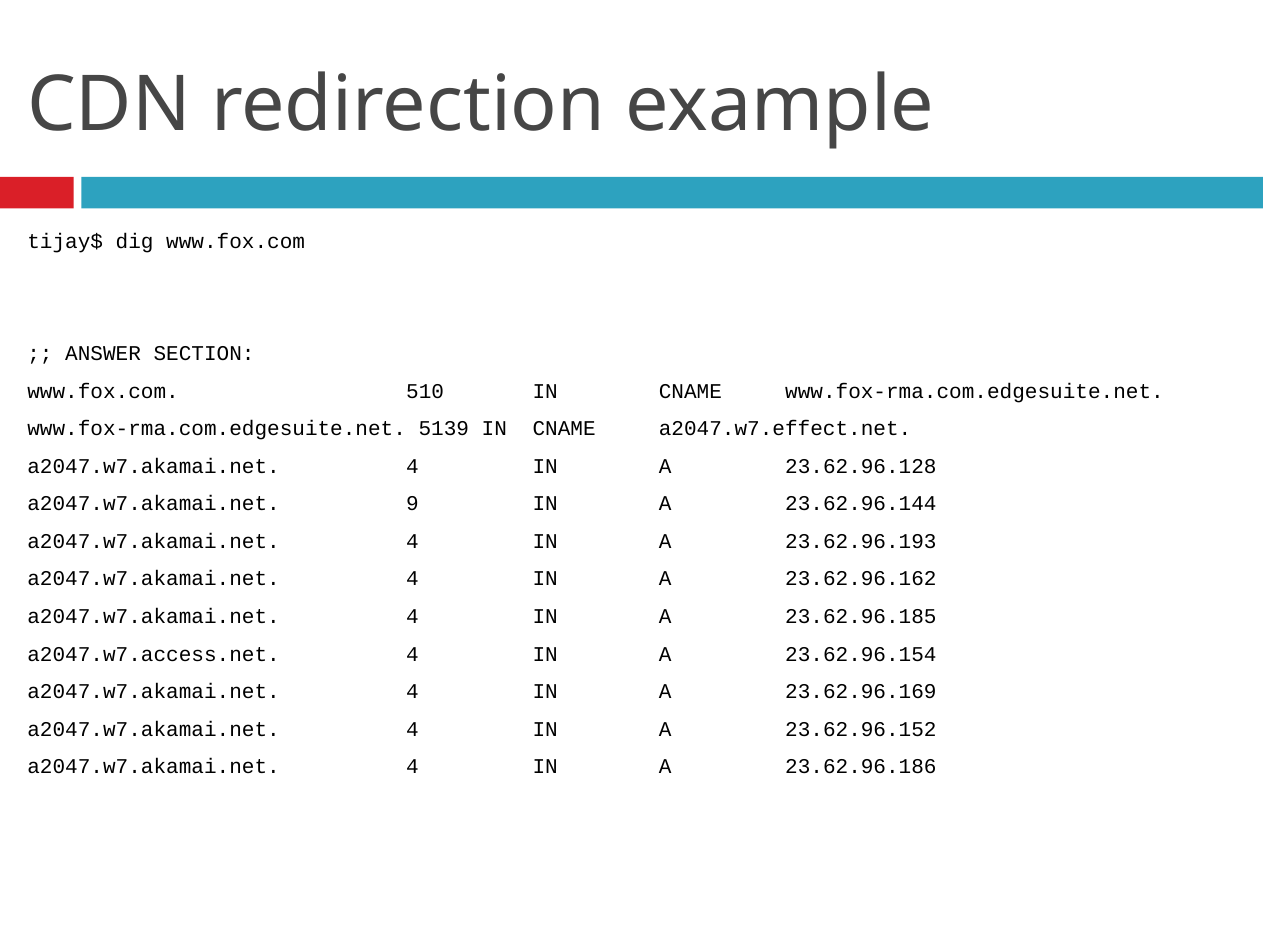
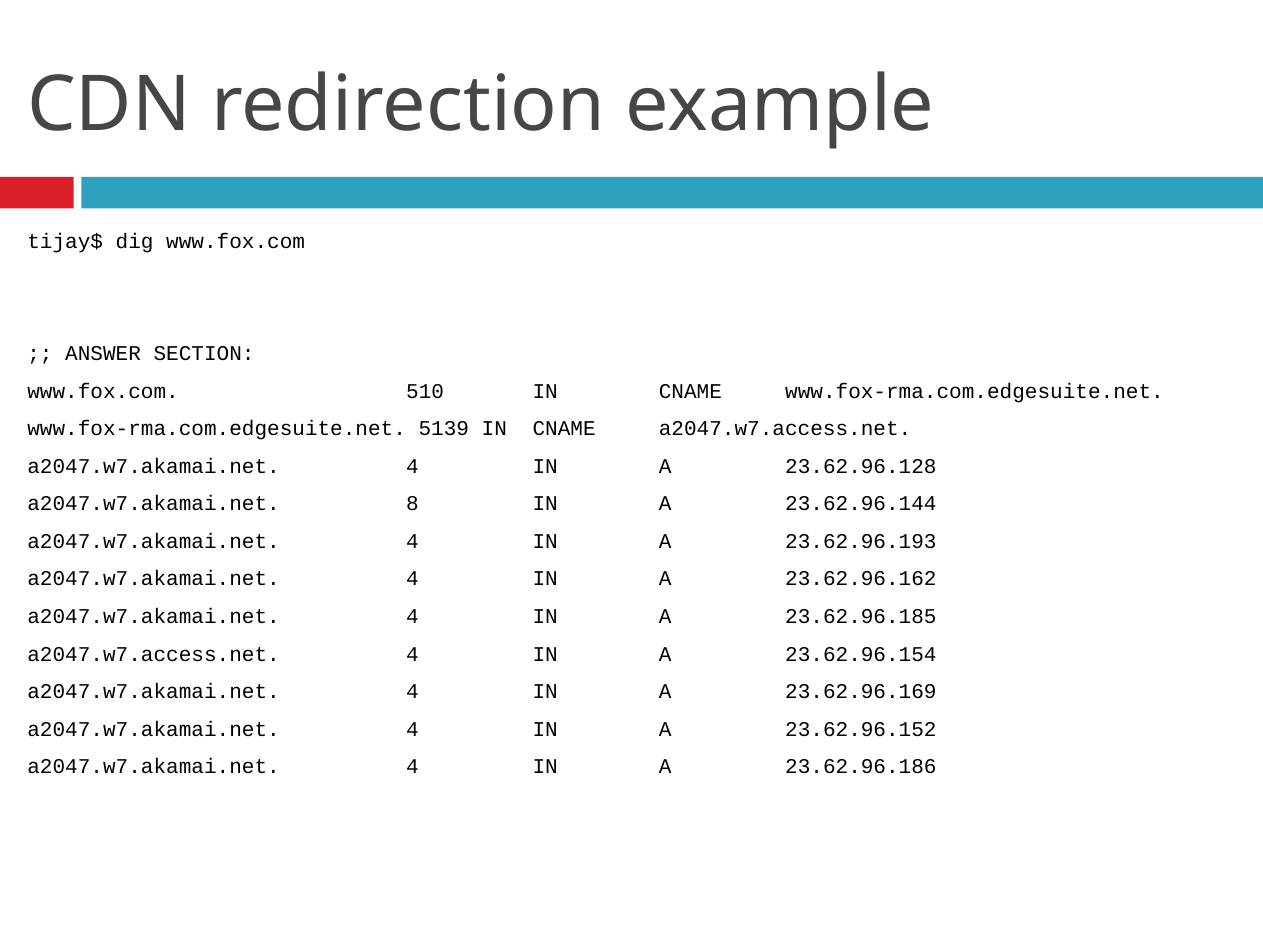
CNAME a2047.w7.effect.net: a2047.w7.effect.net -> a2047.w7.access.net (785, 429)
9: 9 -> 8 (413, 504)
